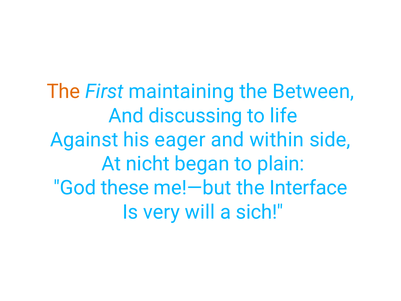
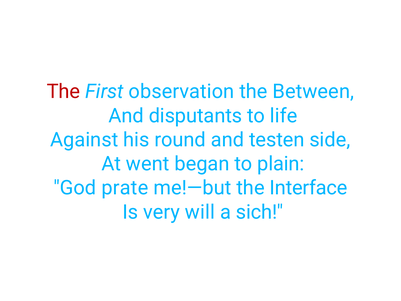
The colour: orange -> red (63, 92)
maintaining: maintaining -> observation (181, 92)
discussing: discussing -> disputants (195, 116)
eager: eager -> round (180, 140)
within: within -> testen (277, 140)
nicht: nicht -> went (148, 164)
these: these -> prate (125, 188)
